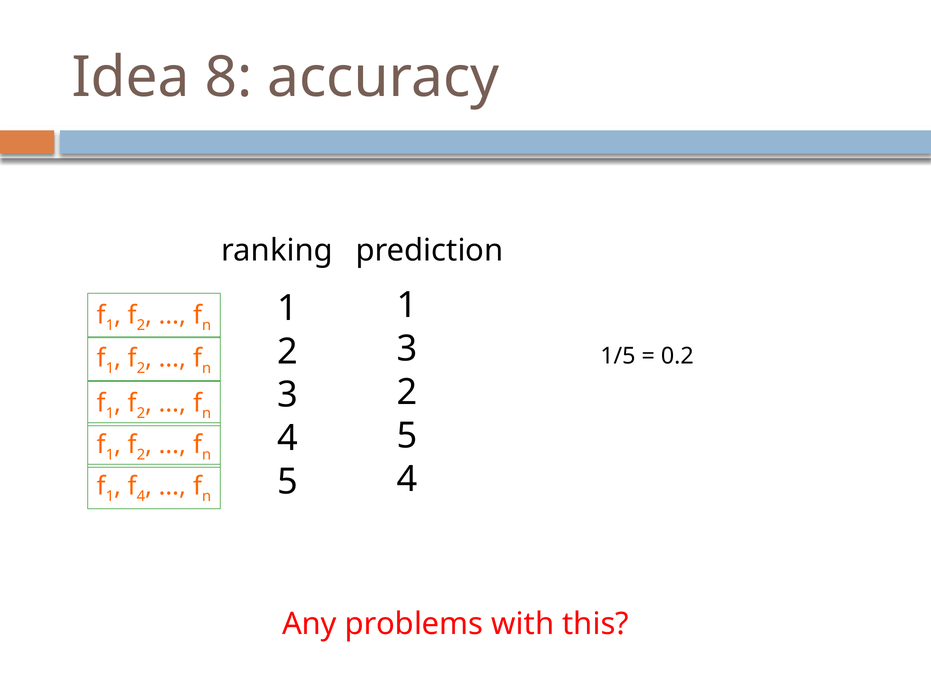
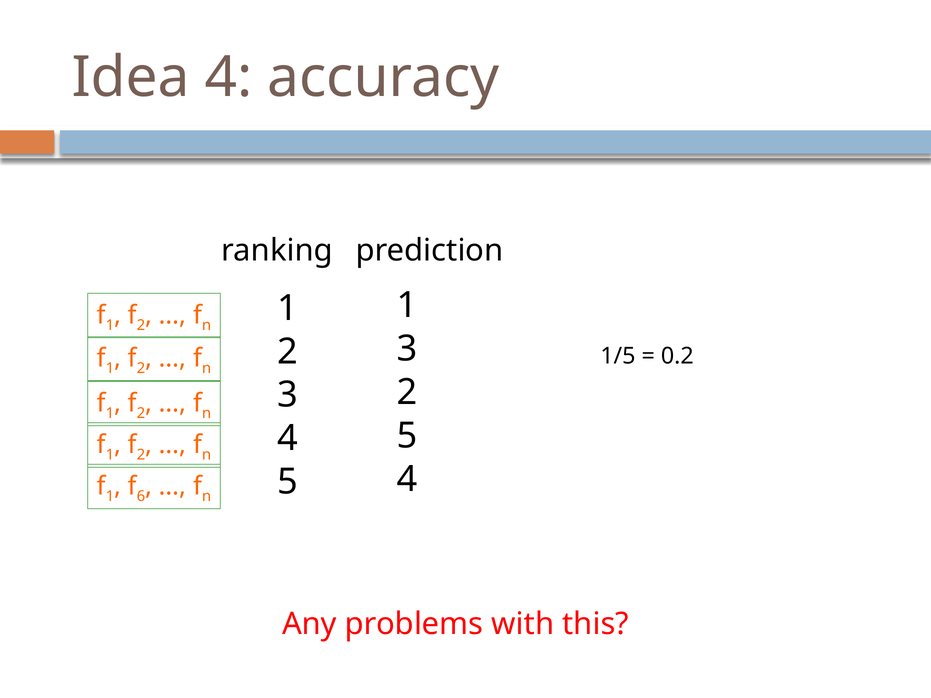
Idea 8: 8 -> 4 (228, 78)
4: 4 -> 6 (141, 496)
